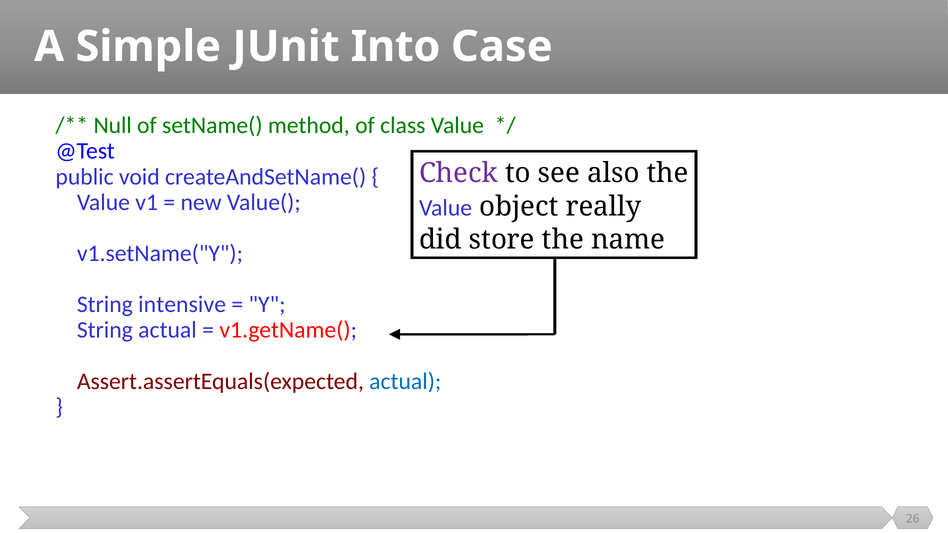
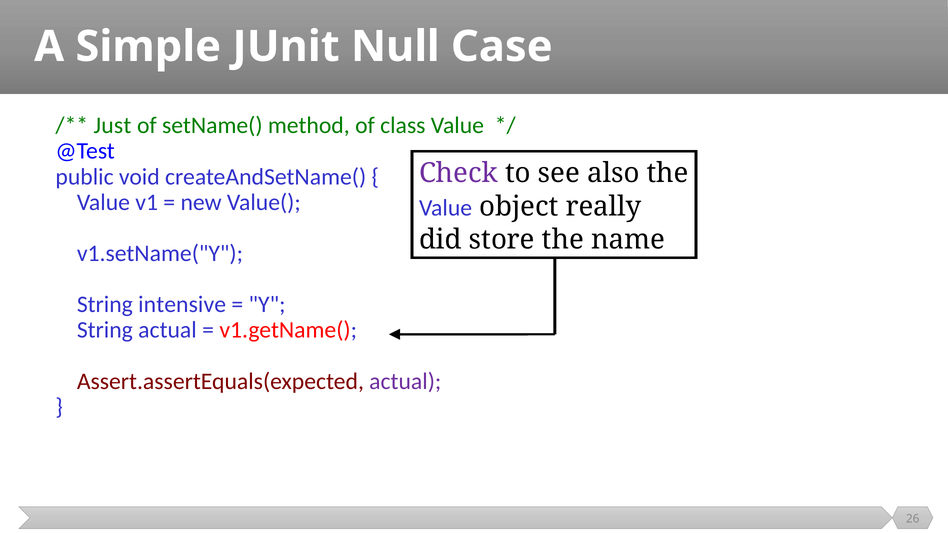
Into: Into -> Null (395, 47)
Null: Null -> Just (112, 126)
actual colour: blue -> purple (405, 381)
